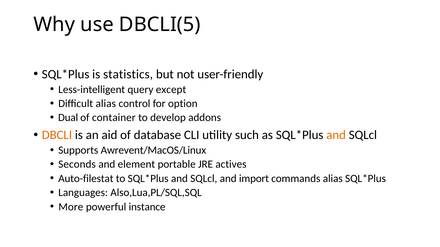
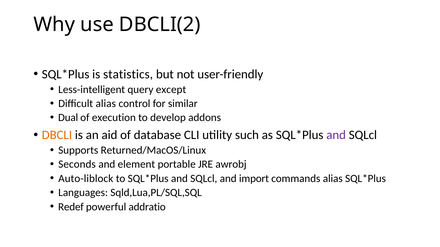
DBCLI(5: DBCLI(5 -> DBCLI(2 (160, 24)
option: option -> similar (183, 104)
container: container -> execution (114, 118)
and colour: orange -> purple (336, 135)
Awrevent/MacOS/Linux: Awrevent/MacOS/Linux -> Returned/MacOS/Linux (153, 150)
actives: actives -> awrobj (231, 165)
Auto-filestat: Auto-filestat -> Auto-liblock (86, 179)
Also,Lua,PL/SQL,SQL: Also,Lua,PL/SQL,SQL -> Sqld,Lua,PL/SQL,SQL (156, 193)
More: More -> Redef (71, 207)
instance: instance -> addratio (147, 207)
